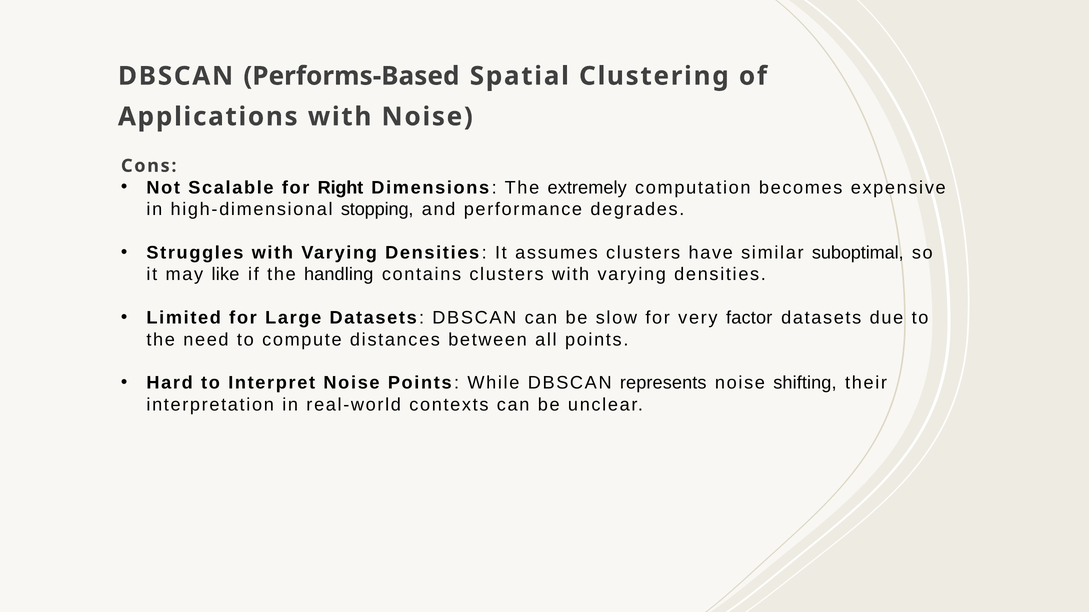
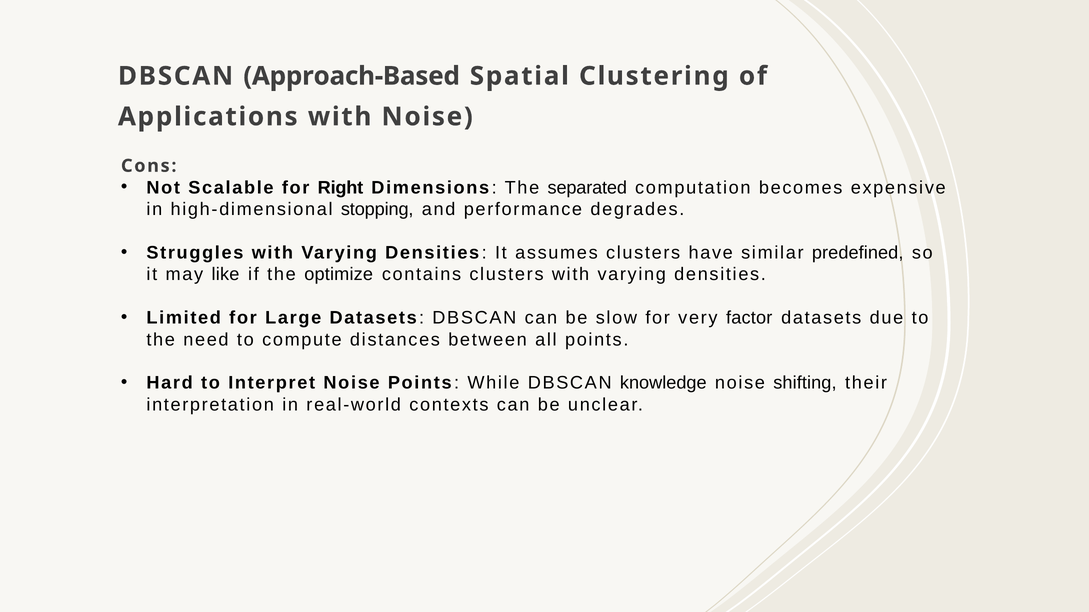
Performs-Based: Performs-Based -> Approach-Based (352, 76)
extremely: extremely -> separated (587, 188)
suboptimal: suboptimal -> predefined (858, 253)
handling: handling -> optimize (339, 275)
represents: represents -> knowledge (663, 383)
